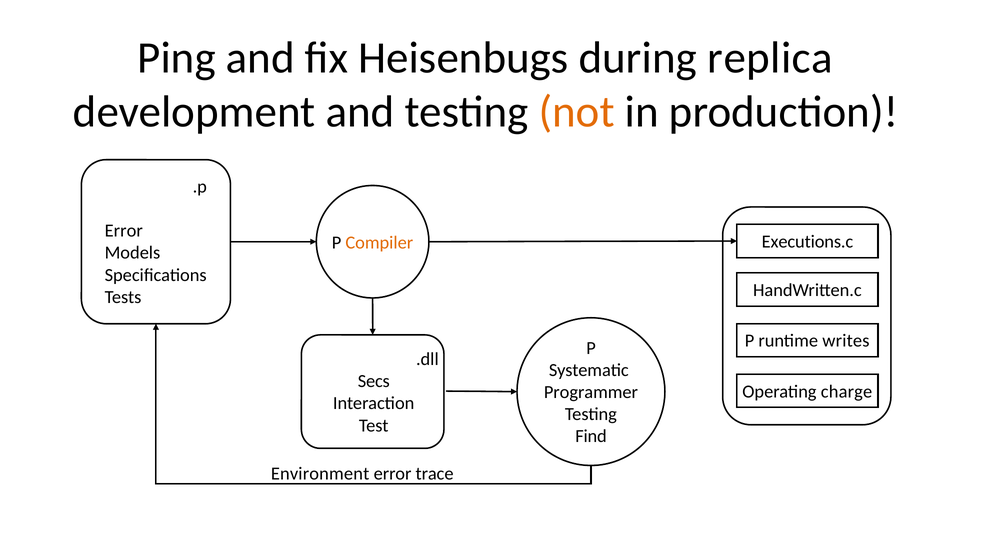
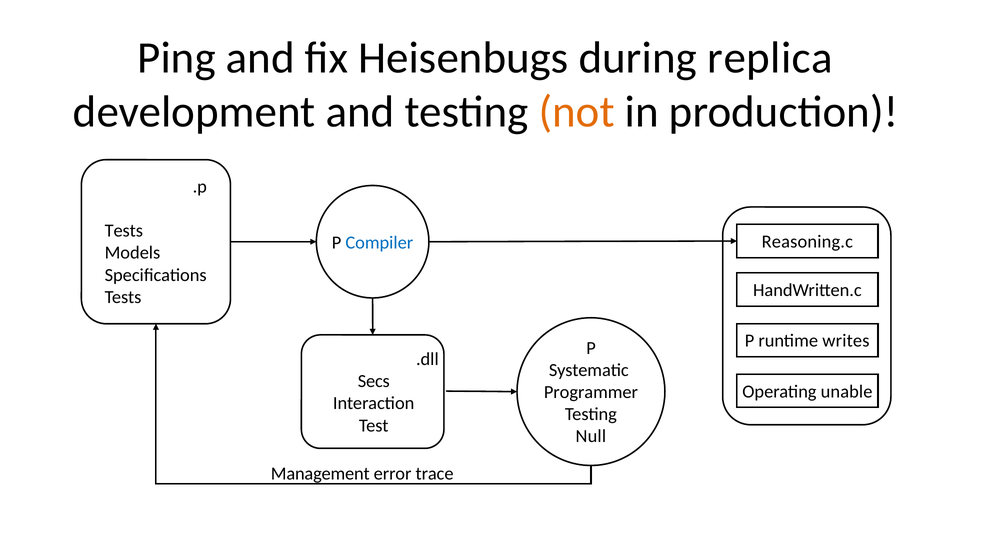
Error: Error -> Tests (124, 231)
Executions.c: Executions.c -> Reasoning.c (807, 242)
Compiler colour: orange -> blue (379, 243)
charge: charge -> unable (847, 392)
Find: Find -> Null (591, 437)
Environment: Environment -> Management (320, 474)
